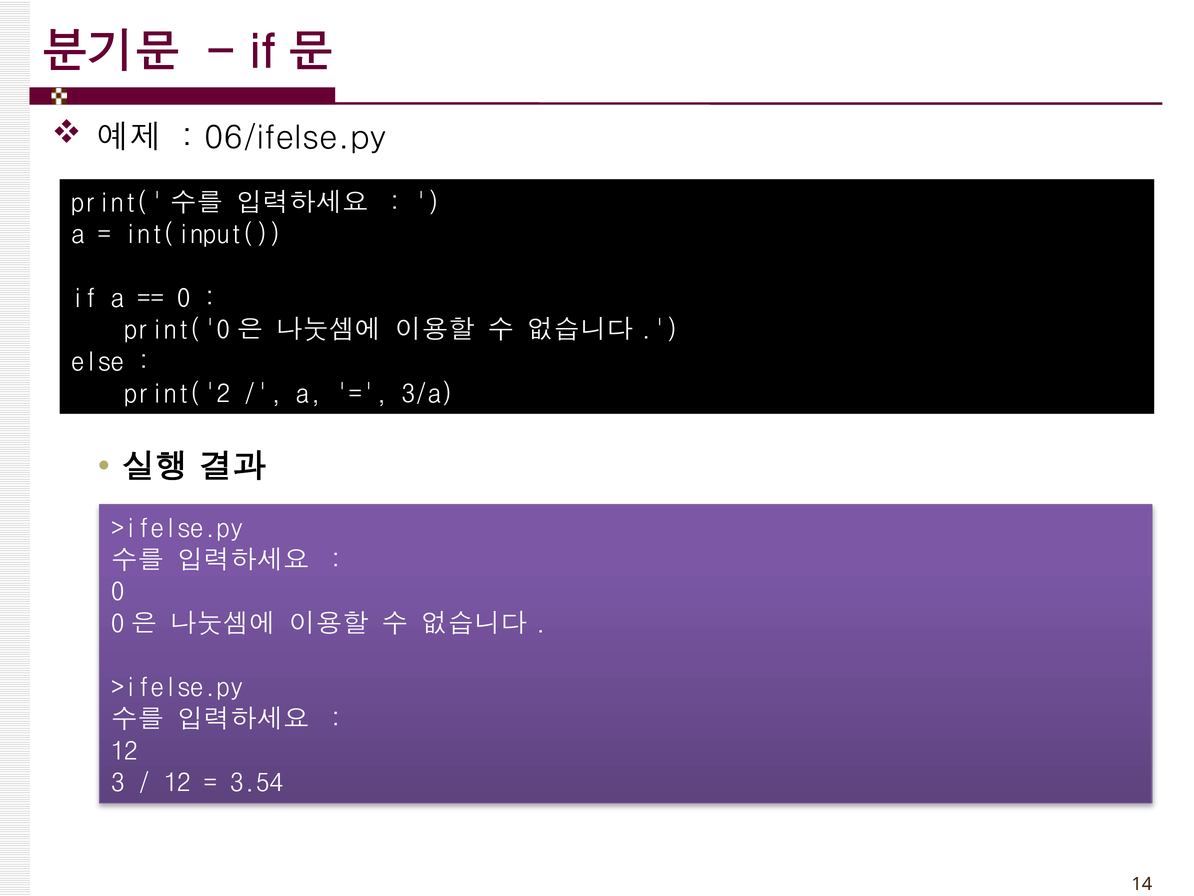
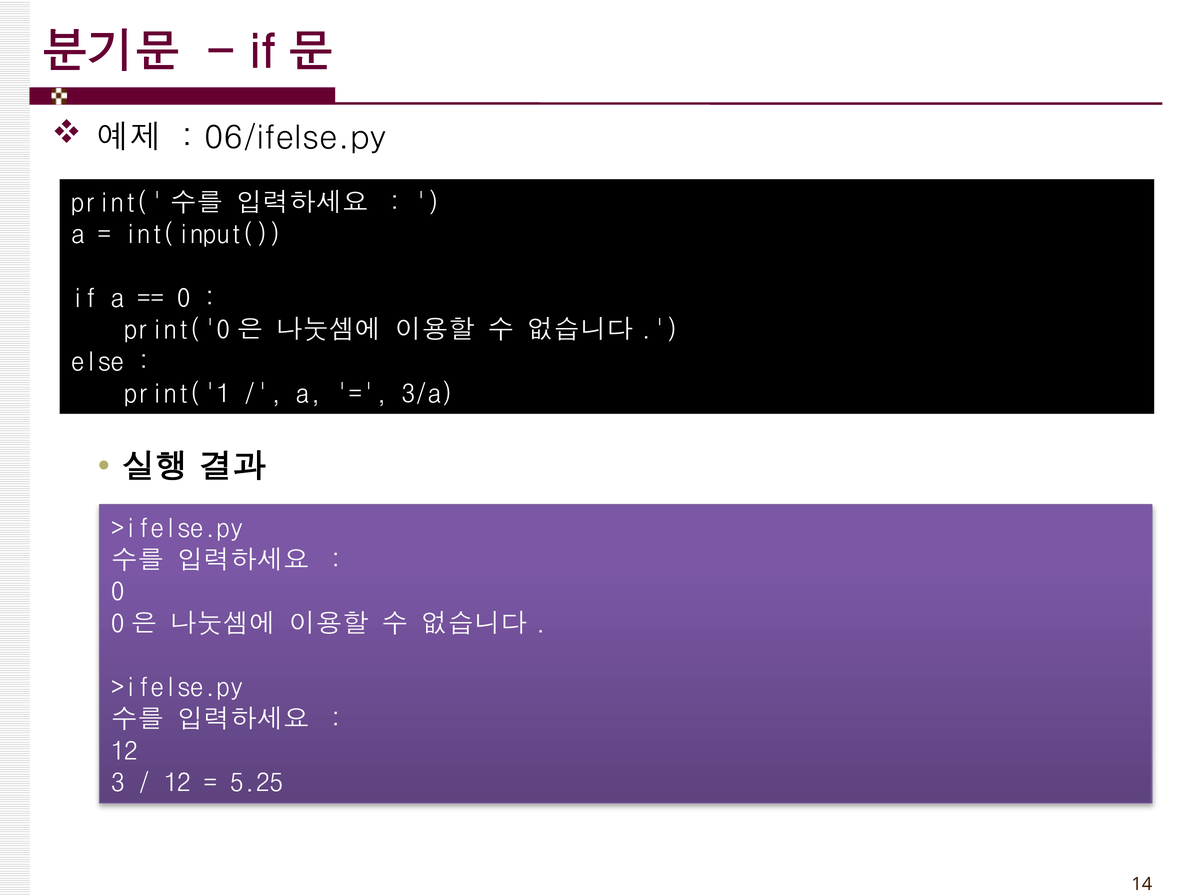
print('2: print('2 -> print('1 (177, 394)
3.54: 3.54 -> 5.25 (257, 783)
